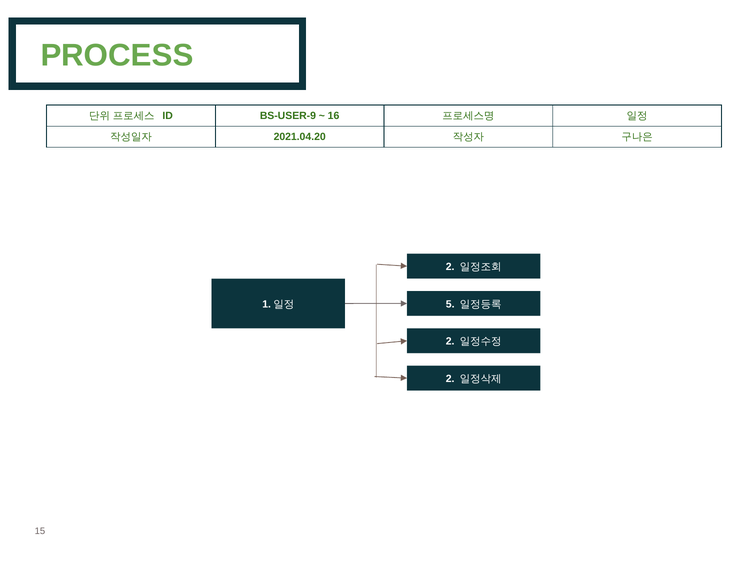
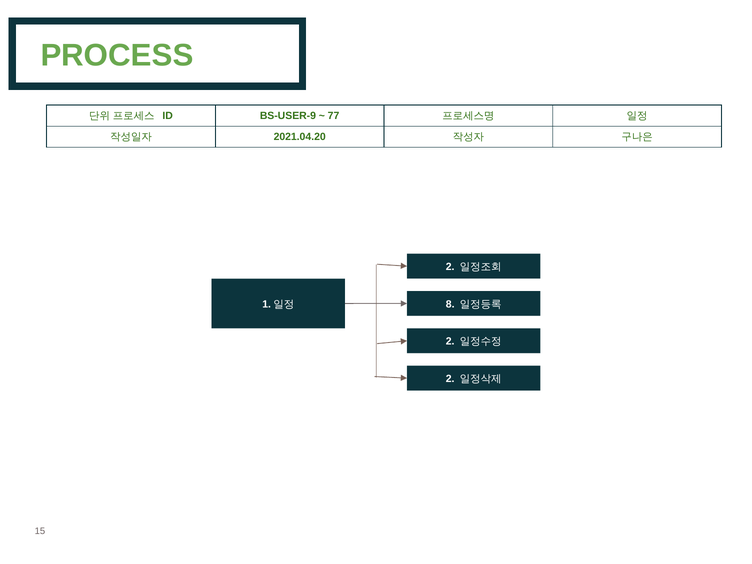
16: 16 -> 77 (334, 116)
5: 5 -> 8 (450, 304)
